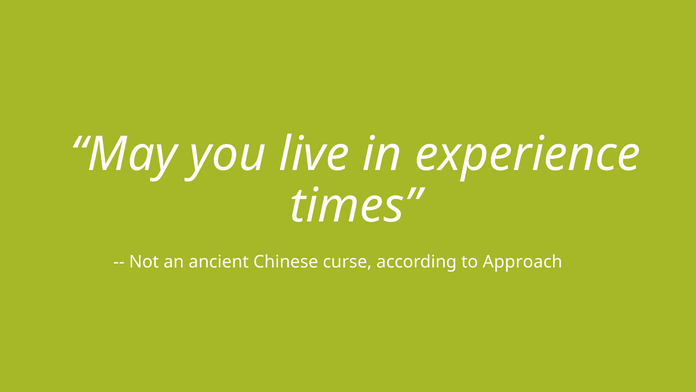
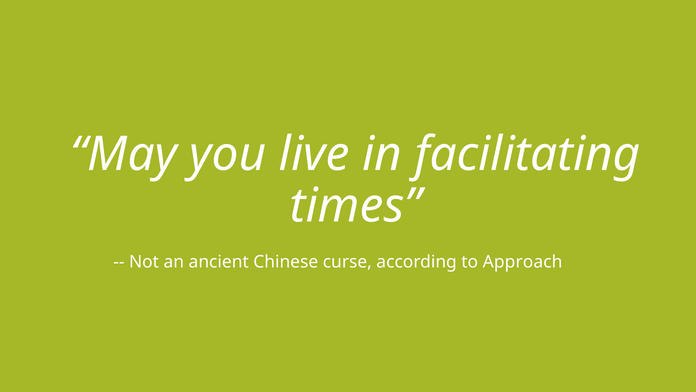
experience: experience -> facilitating (528, 154)
